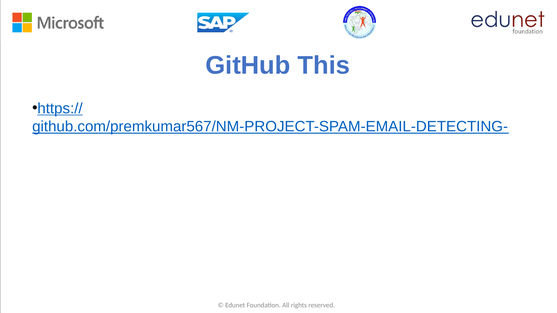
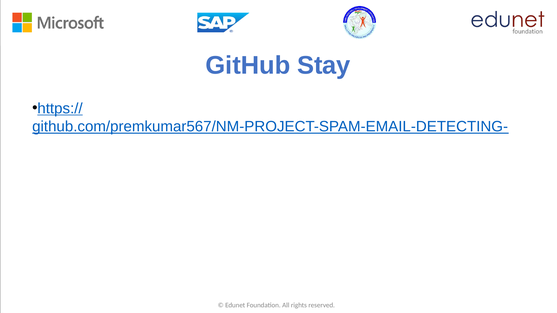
This: This -> Stay (324, 66)
